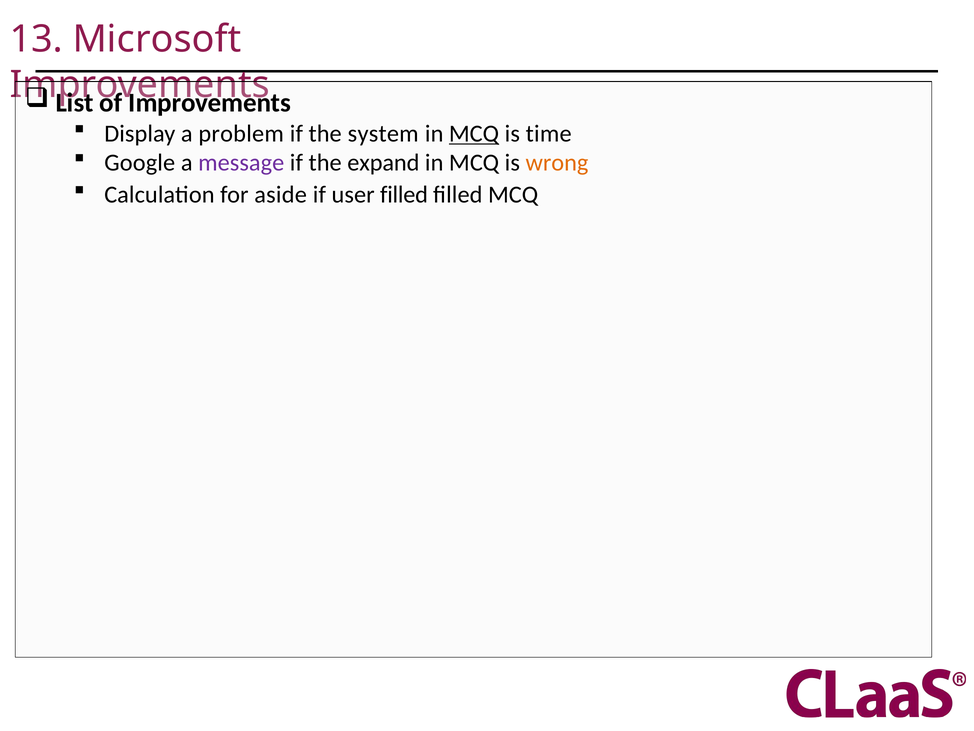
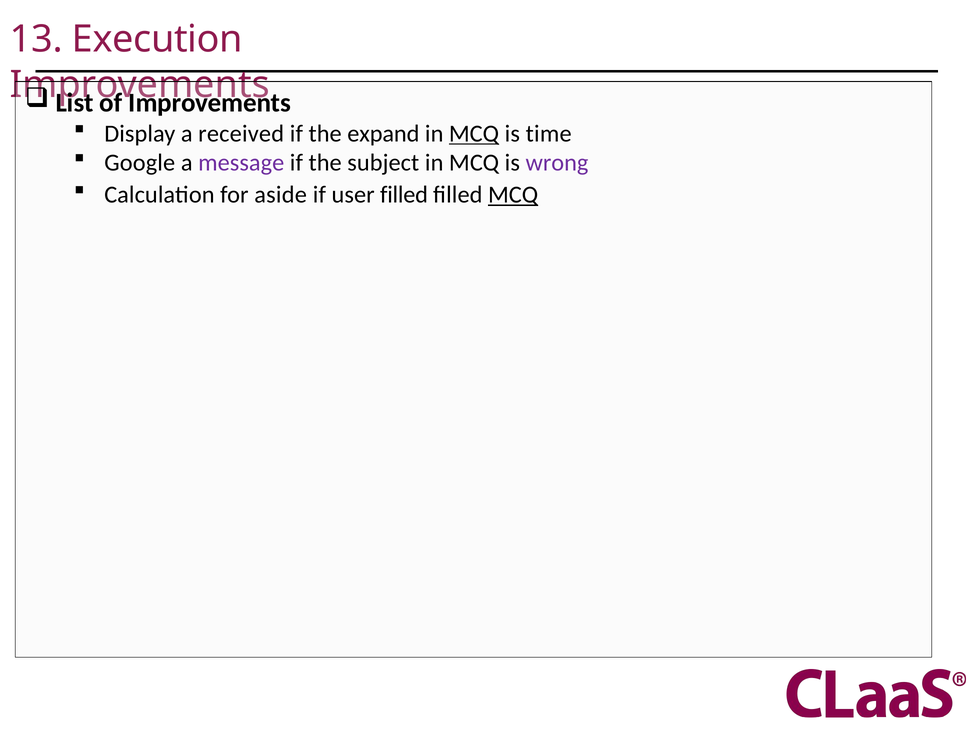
Microsoft: Microsoft -> Execution (157, 39)
problem: problem -> received (241, 133)
system: system -> expand (383, 133)
expand: expand -> subject (383, 163)
wrong colour: orange -> purple (557, 163)
MCQ underline: none -> present (513, 195)
